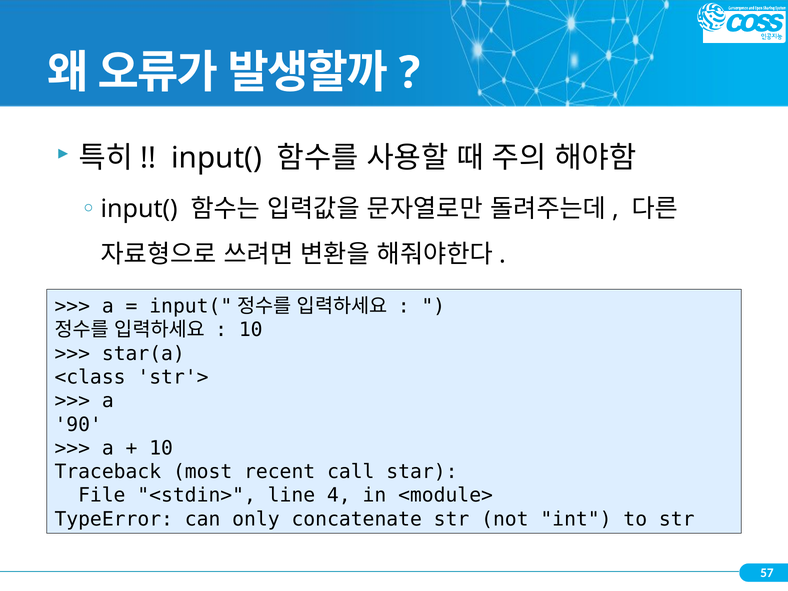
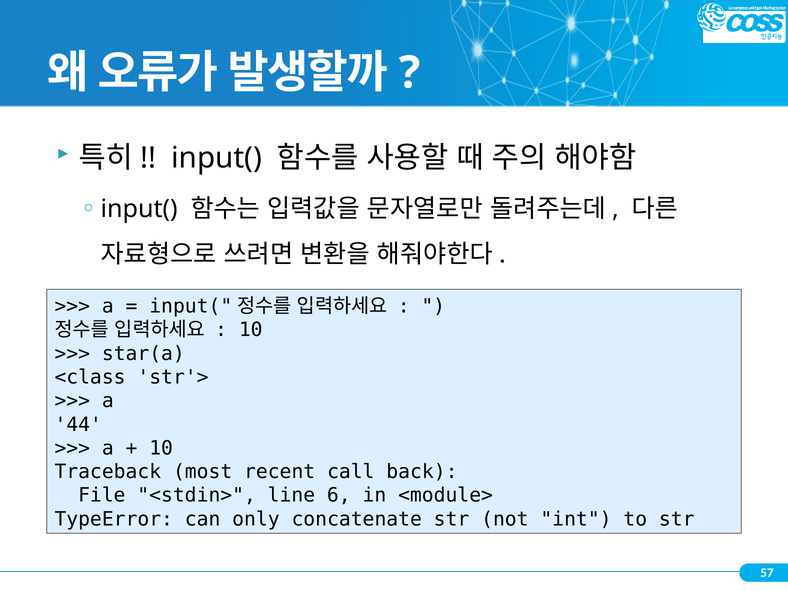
90: 90 -> 44 (78, 425)
star: star -> back (422, 472)
4: 4 -> 6 (339, 495)
